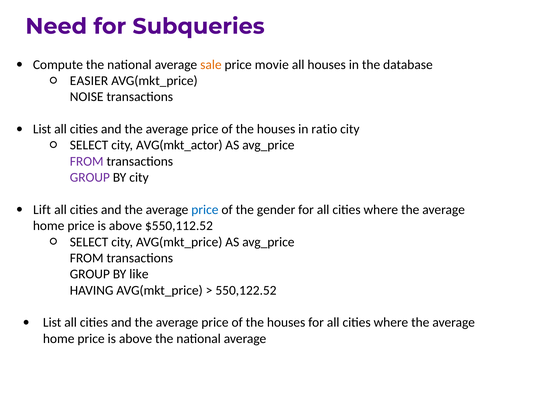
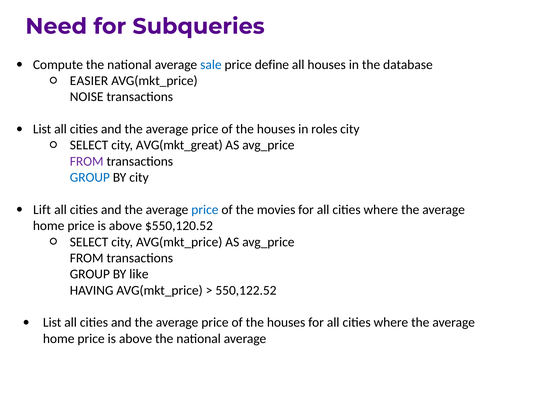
sale colour: orange -> blue (211, 65)
movie: movie -> define (272, 65)
ratio: ratio -> roles (324, 129)
AVG(mkt_actor: AVG(mkt_actor -> AVG(mkt_great (179, 145)
GROUP colour: purple -> blue (90, 177)
gender: gender -> movies (276, 210)
$550,112.52: $550,112.52 -> $550,120.52 (179, 226)
